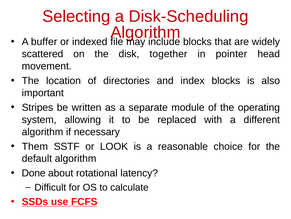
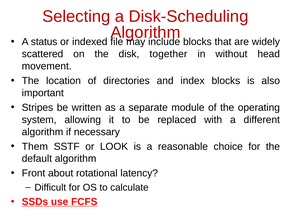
buffer: buffer -> status (44, 42)
pointer: pointer -> without (231, 54)
Done: Done -> Front (34, 173)
